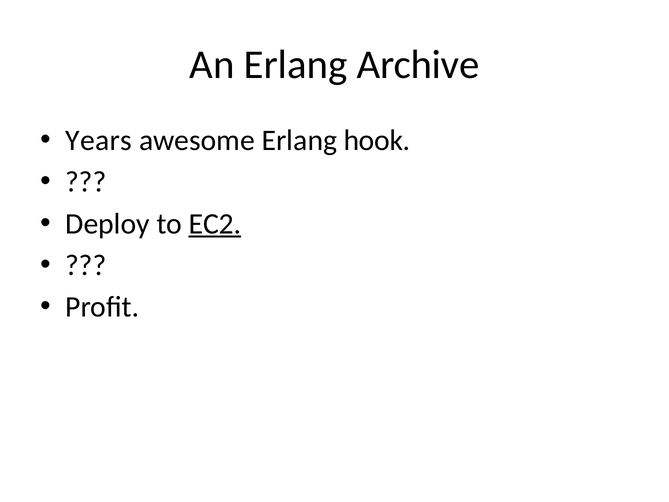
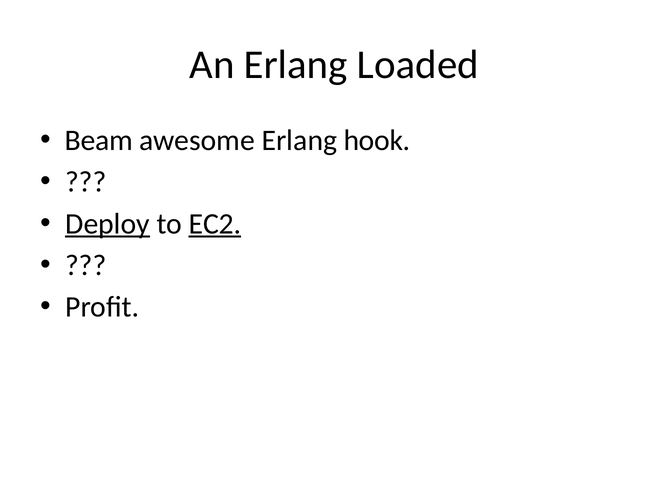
Archive: Archive -> Loaded (418, 65)
Years: Years -> Beam (99, 140)
Deploy underline: none -> present (108, 224)
